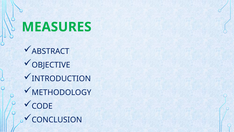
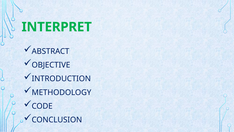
MEASURES: MEASURES -> INTERPRET (57, 27)
